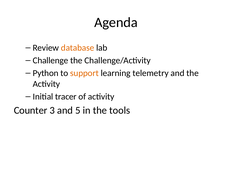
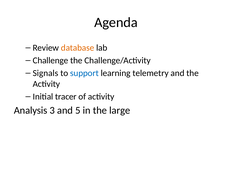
Python: Python -> Signals (46, 73)
support colour: orange -> blue (84, 73)
Counter: Counter -> Analysis (31, 110)
tools: tools -> large (120, 110)
